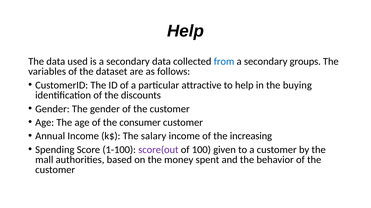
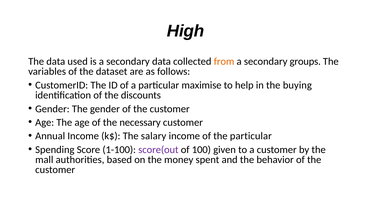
Help: Help -> High (186, 31)
from colour: blue -> orange (224, 62)
attractive: attractive -> maximise (202, 85)
consumer: consumer -> necessary (140, 123)
the increasing: increasing -> particular (251, 136)
